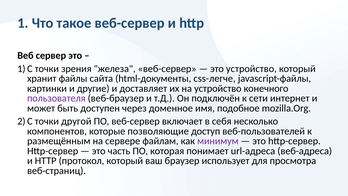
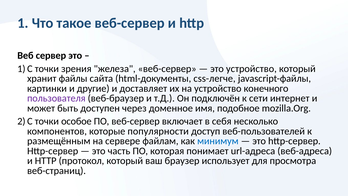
другой: другой -> особое (76, 121)
позволяющие: позволяющие -> популярности (158, 131)
минимум colour: purple -> blue (218, 141)
